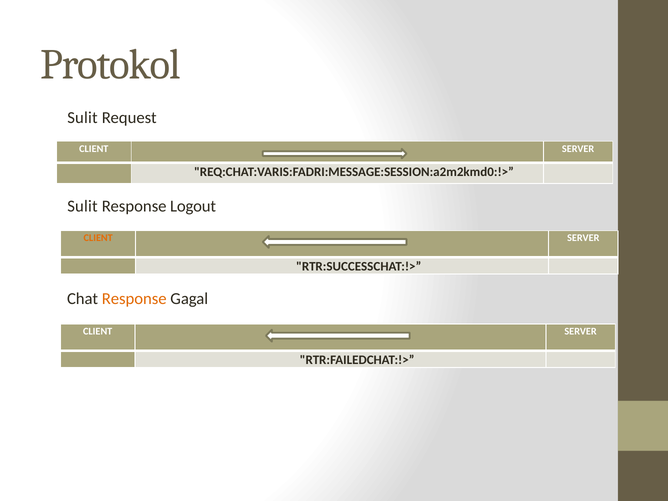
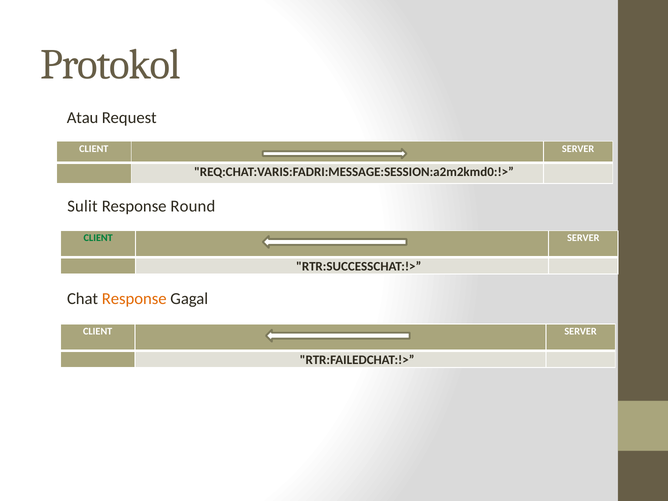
Sulit: Sulit -> Atau (83, 118)
Logout: Logout -> Round (193, 206)
CLIENT colour: orange -> green (98, 238)
